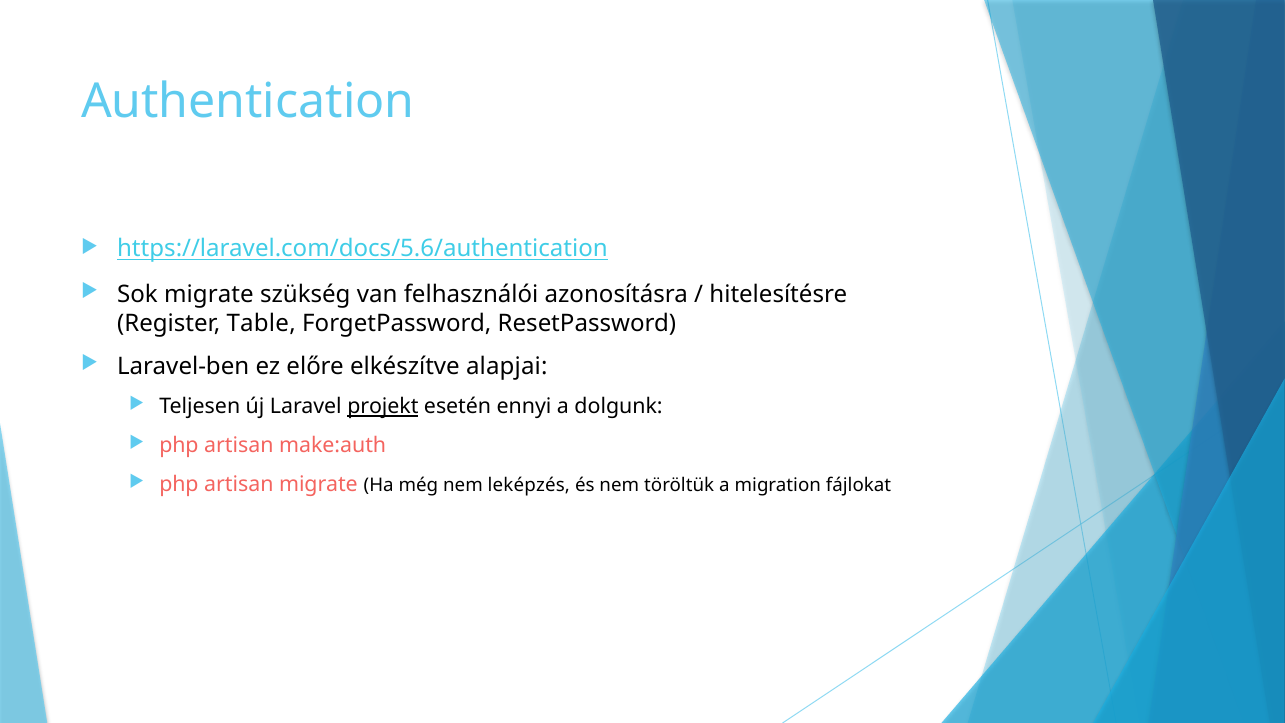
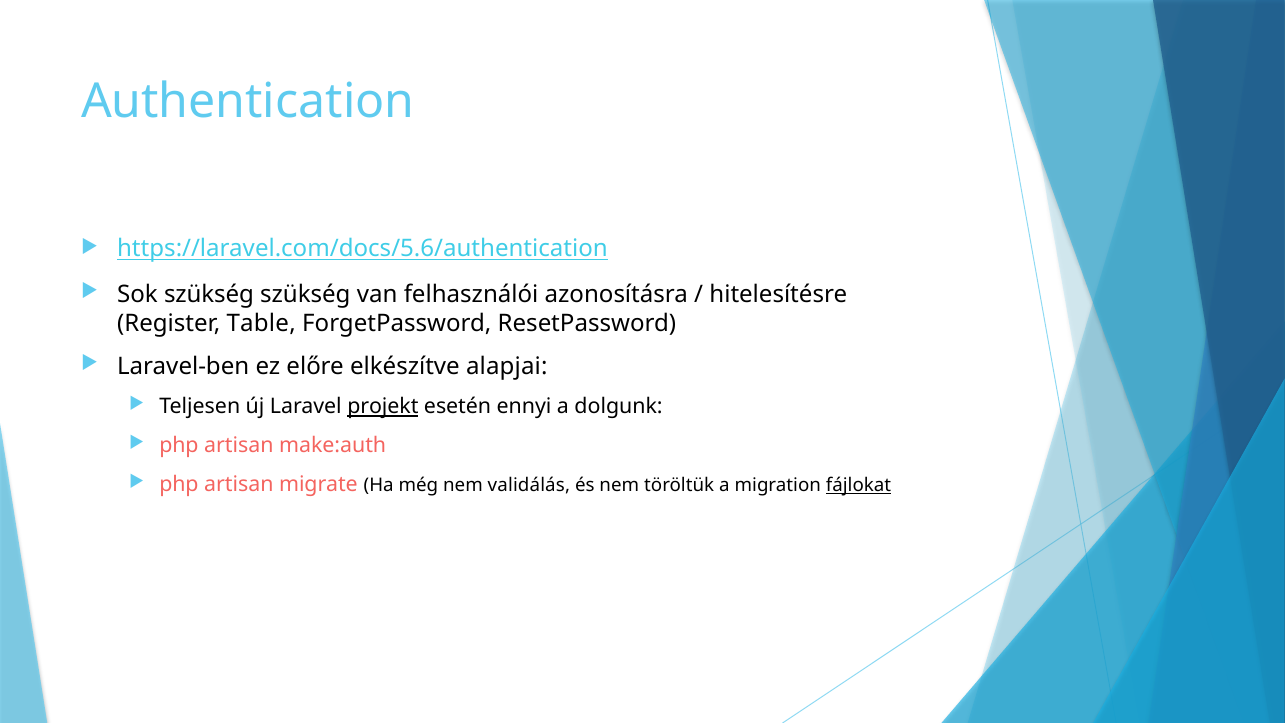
Sok migrate: migrate -> szükség (209, 295)
leképzés: leképzés -> validálás (529, 486)
fájlokat underline: none -> present (859, 486)
